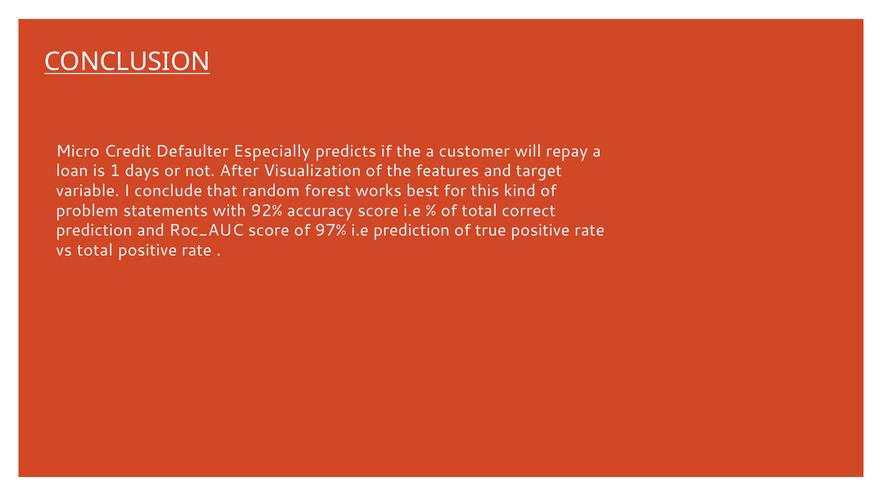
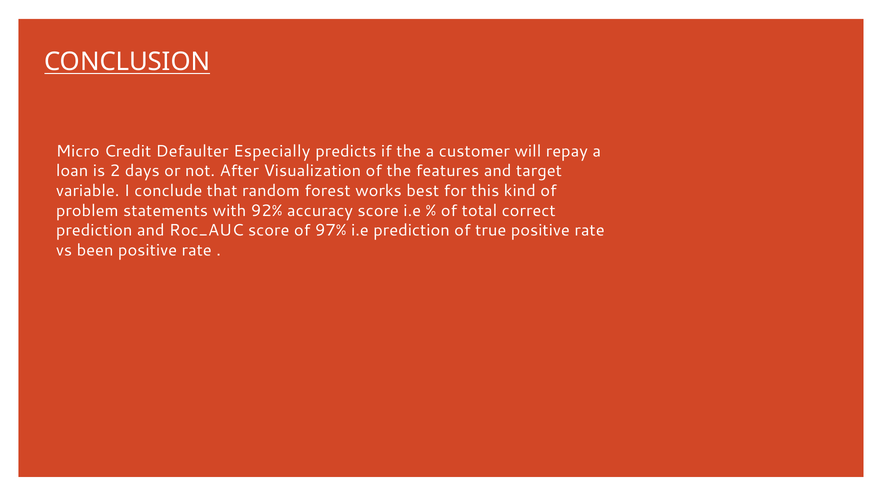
1: 1 -> 2 (115, 171)
vs total: total -> been (95, 250)
